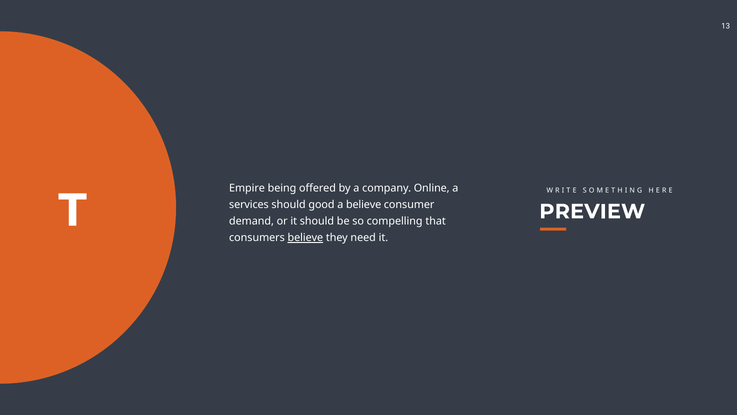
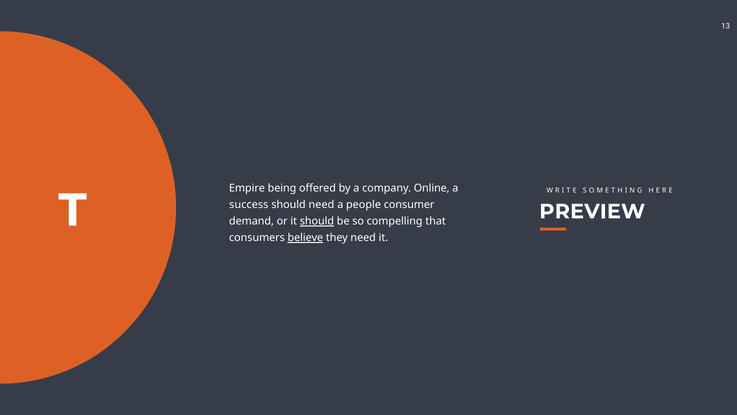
services: services -> success (249, 205)
should good: good -> need (321, 205)
a believe: believe -> people (364, 205)
should underline: none -> present (317, 221)
